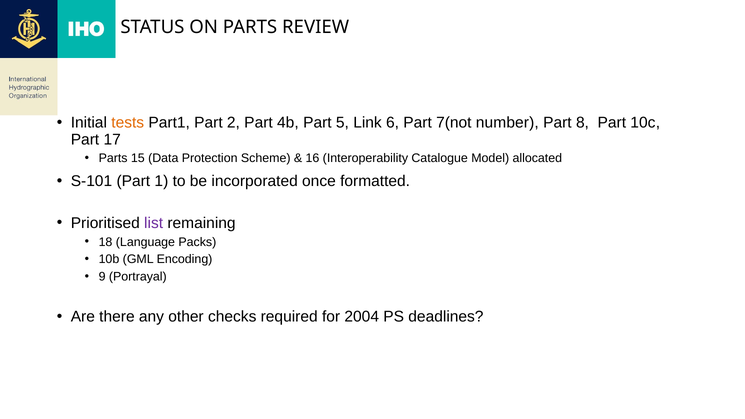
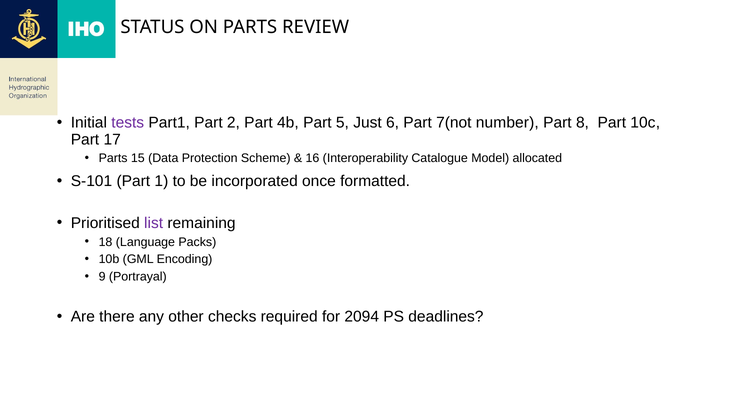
tests colour: orange -> purple (128, 123)
Link: Link -> Just (367, 123)
2004: 2004 -> 2094 (362, 317)
